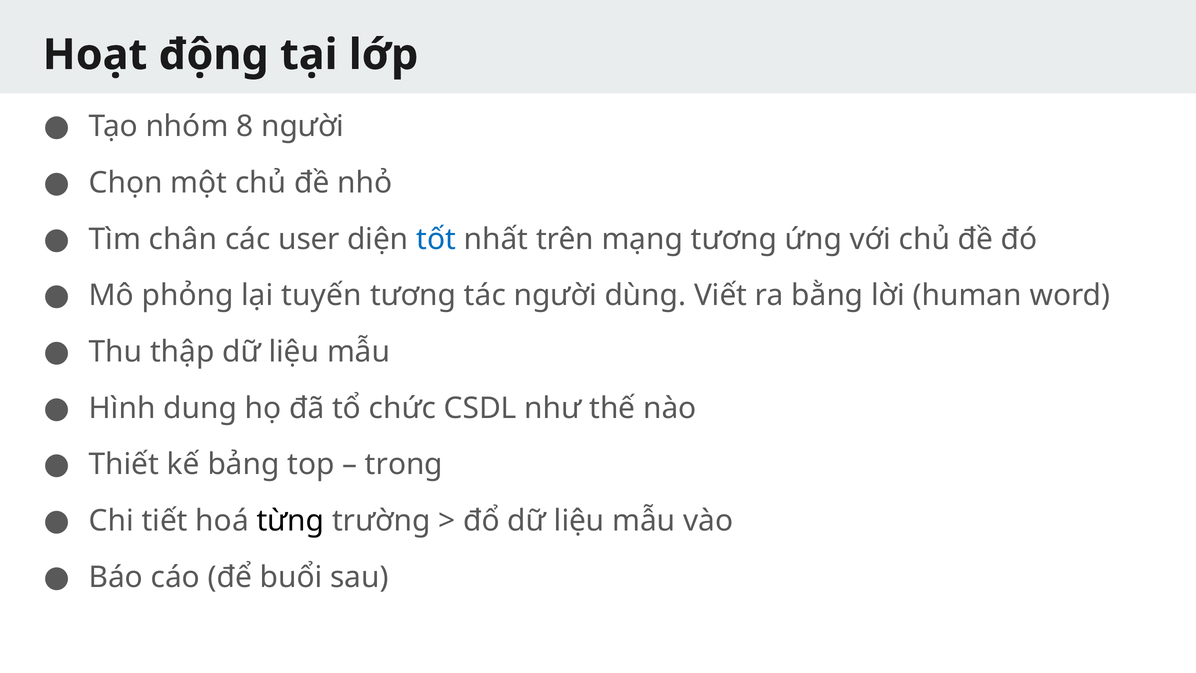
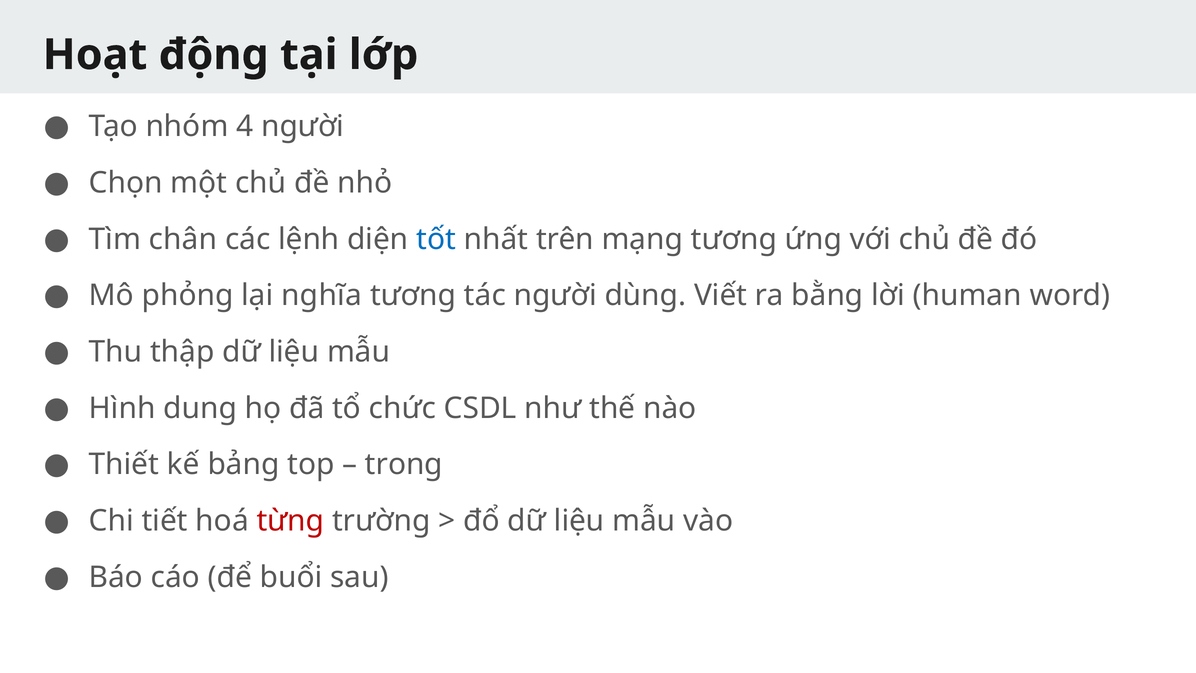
8: 8 -> 4 (245, 126)
user: user -> lệnh (309, 239)
tuyến: tuyến -> nghĩa (322, 295)
từng colour: black -> red (290, 521)
